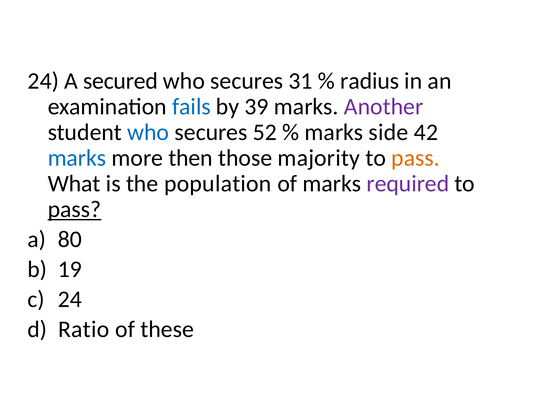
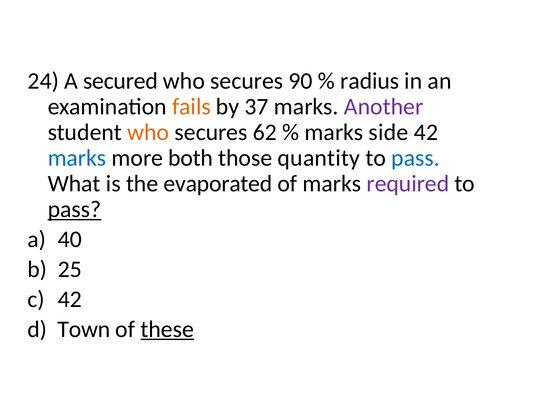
31: 31 -> 90 (300, 81)
fails colour: blue -> orange (191, 107)
39: 39 -> 37 (257, 107)
who colour: blue -> orange (148, 132)
52: 52 -> 62 (265, 132)
then: then -> both (191, 158)
majority: majority -> quantity (319, 158)
pass colour: orange -> blue (415, 158)
population: population -> evaporated (218, 184)
80: 80 -> 40 (70, 239)
19: 19 -> 25 (70, 269)
24: 24 -> 42 (70, 299)
Ratio: Ratio -> Town (84, 329)
these underline: none -> present (167, 329)
